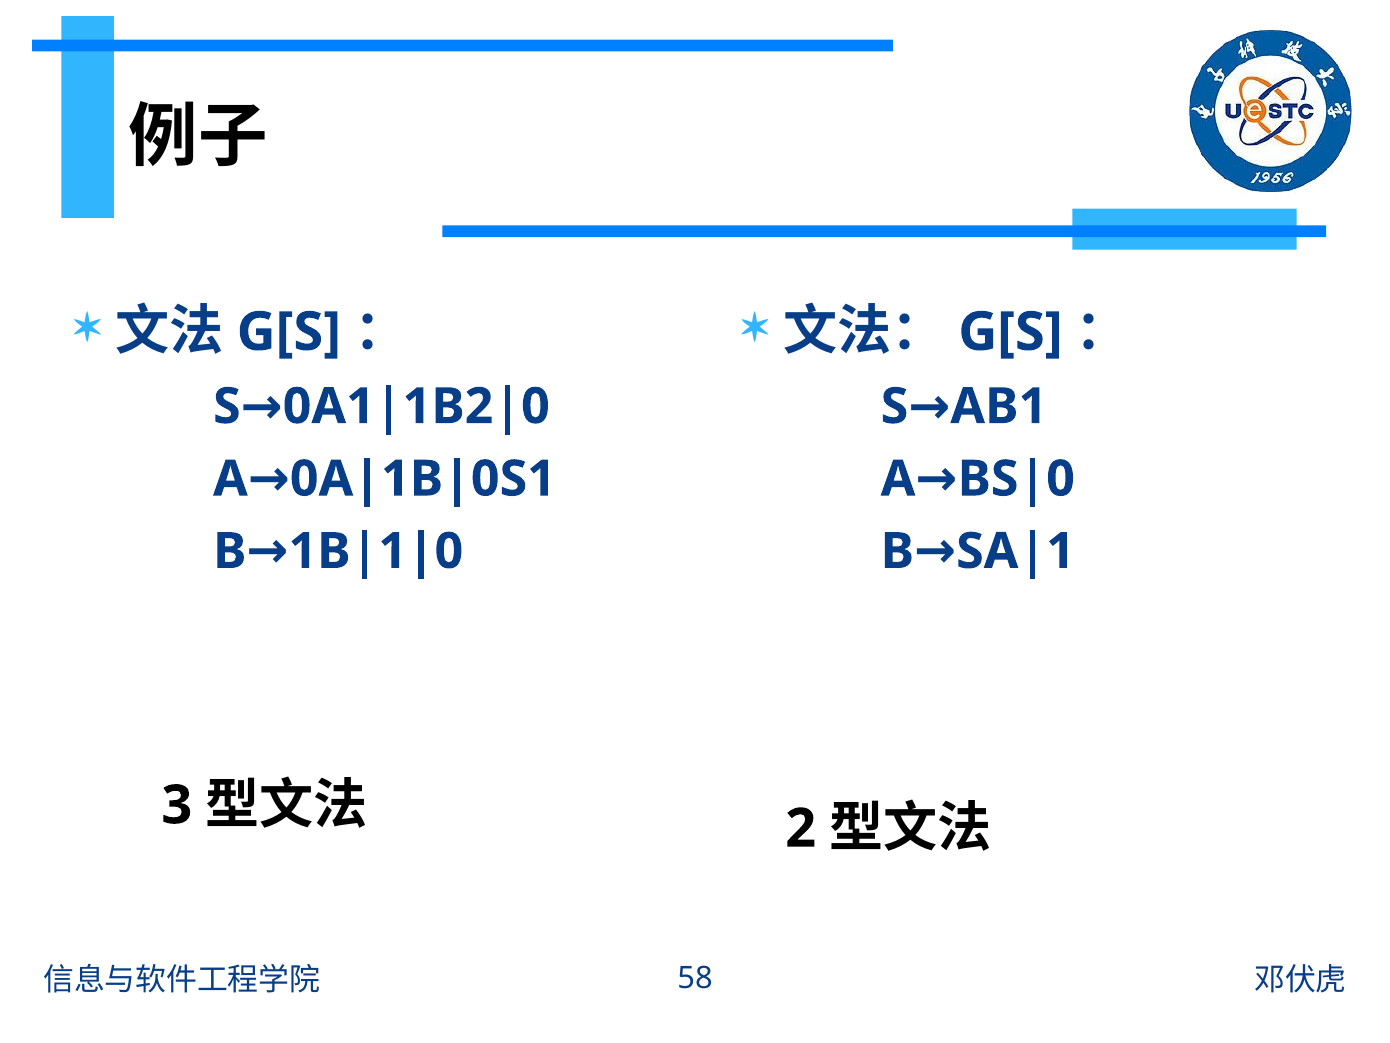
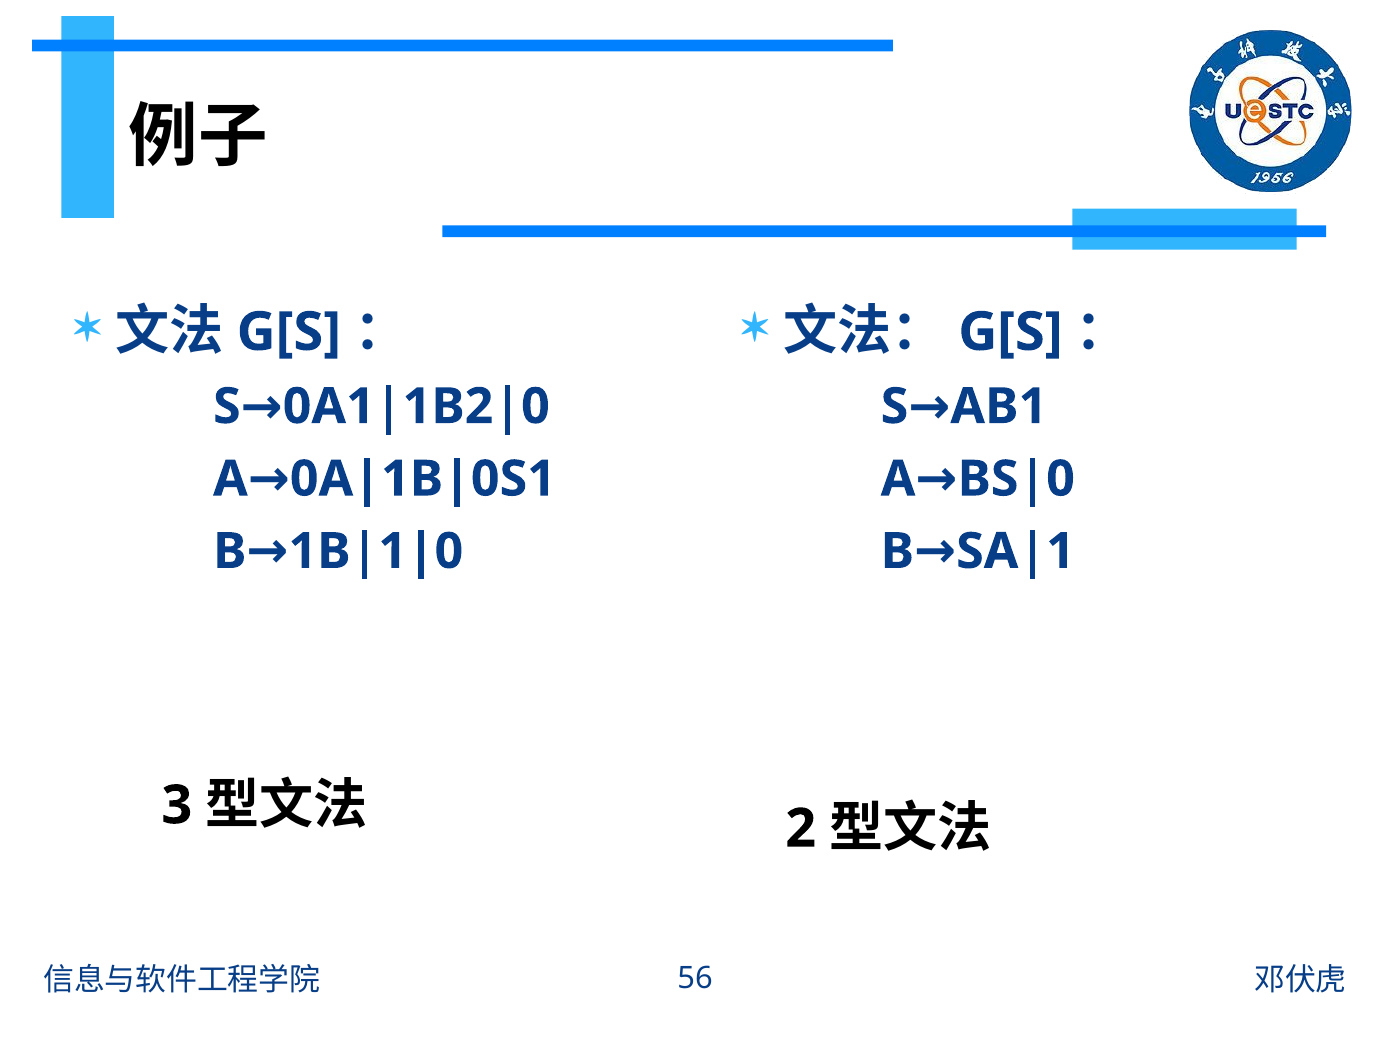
58: 58 -> 56 (695, 978)
